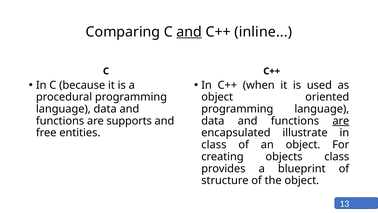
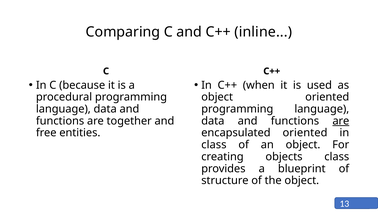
and underline: present -> none (189, 32)
supports: supports -> together (129, 121)
encapsulated illustrate: illustrate -> oriented (305, 133)
